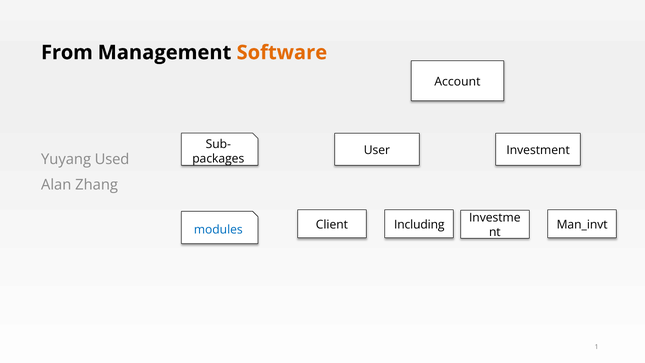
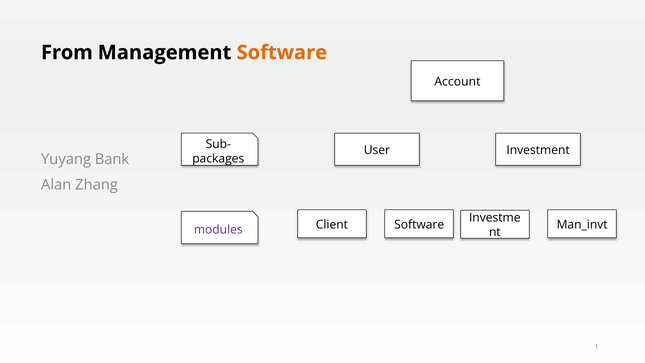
Used: Used -> Bank (112, 159)
Client Including: Including -> Software (419, 225)
modules colour: blue -> purple (218, 230)
